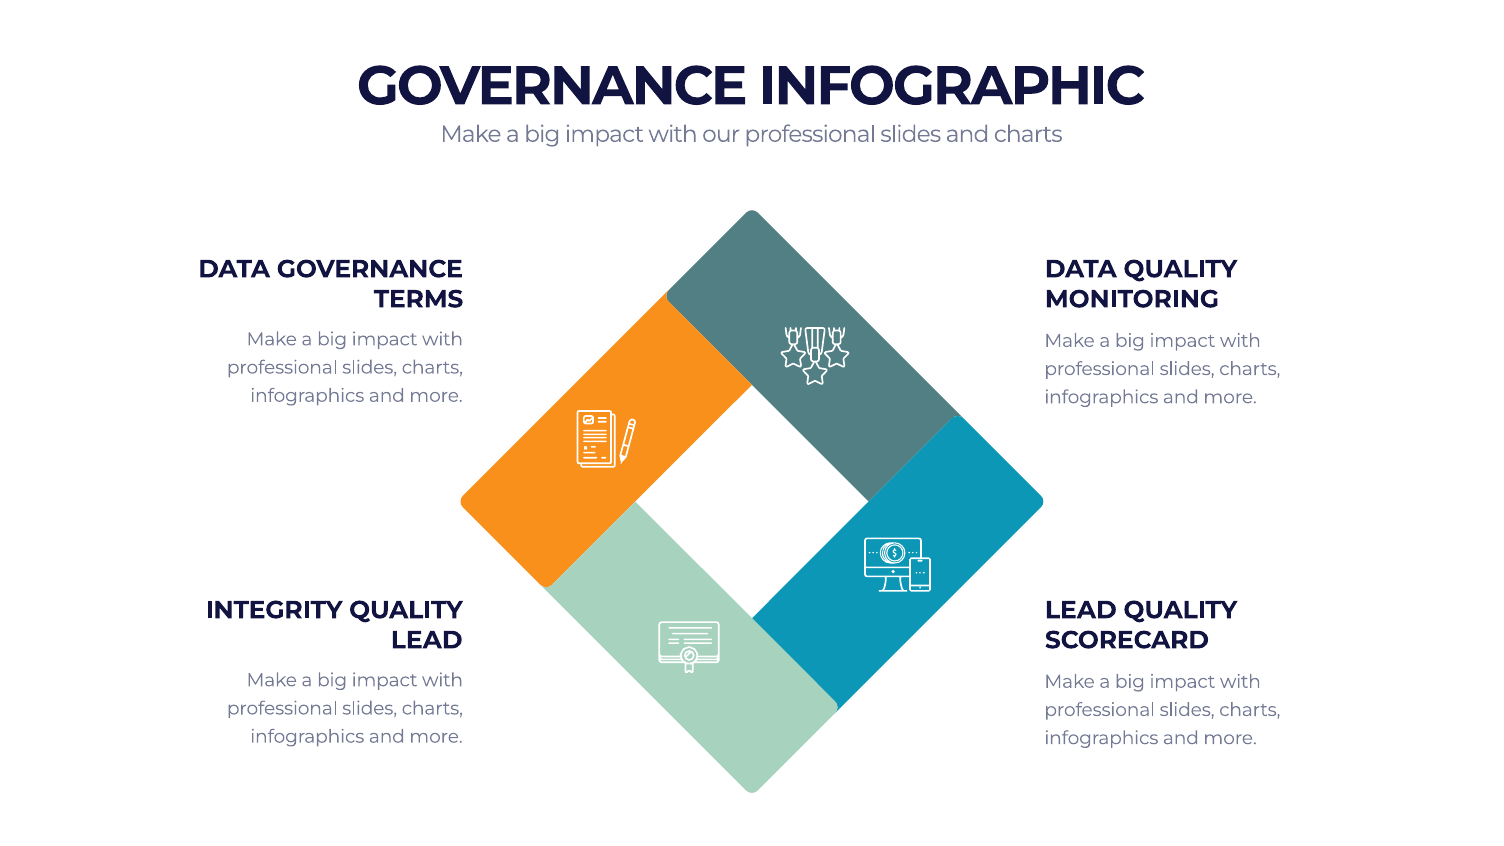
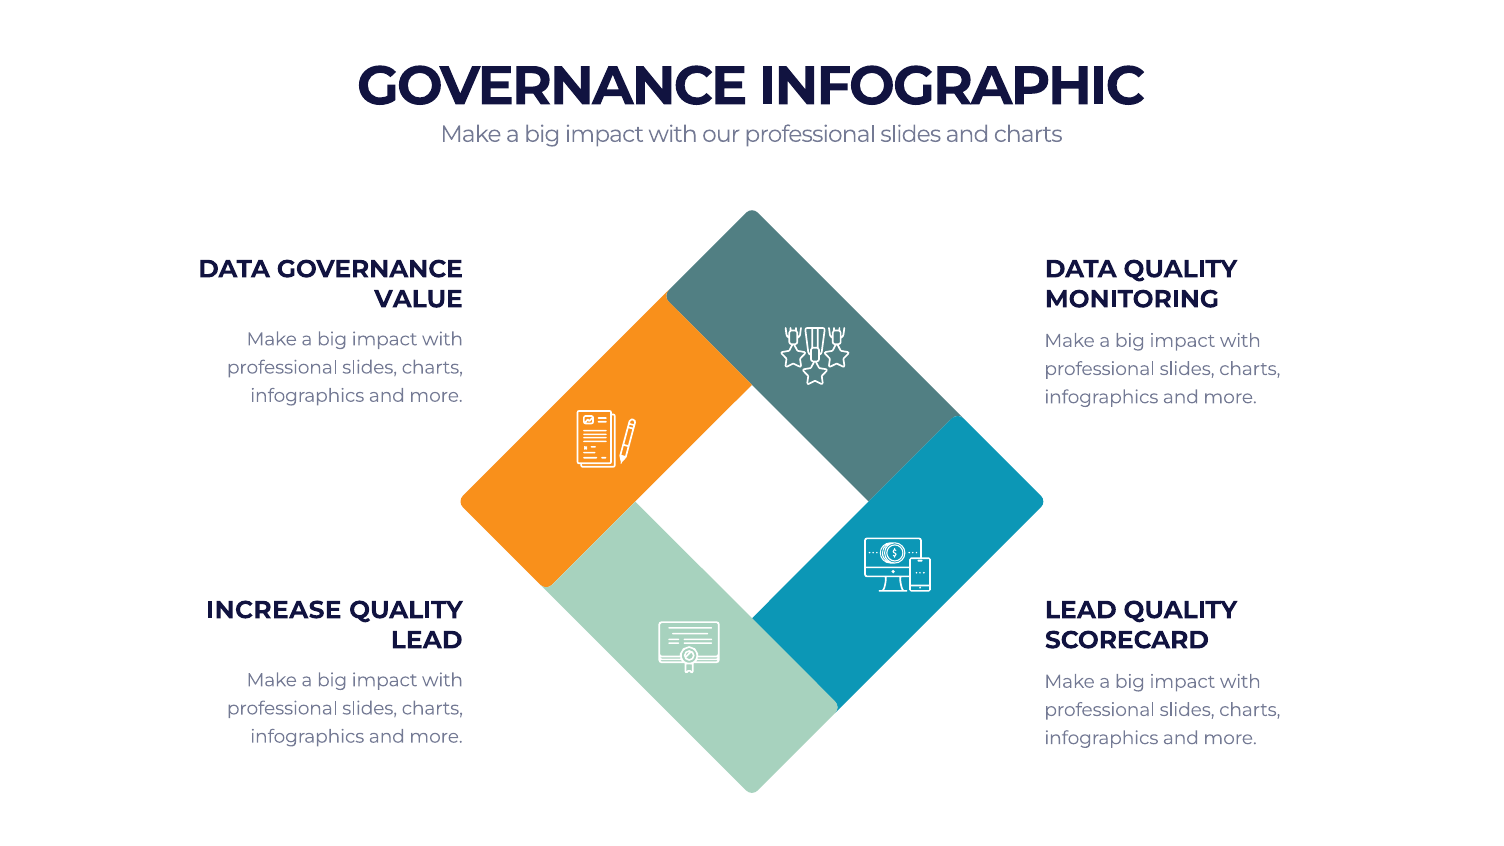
TERMS: TERMS -> VALUE (419, 299)
INTEGRITY: INTEGRITY -> INCREASE (274, 610)
